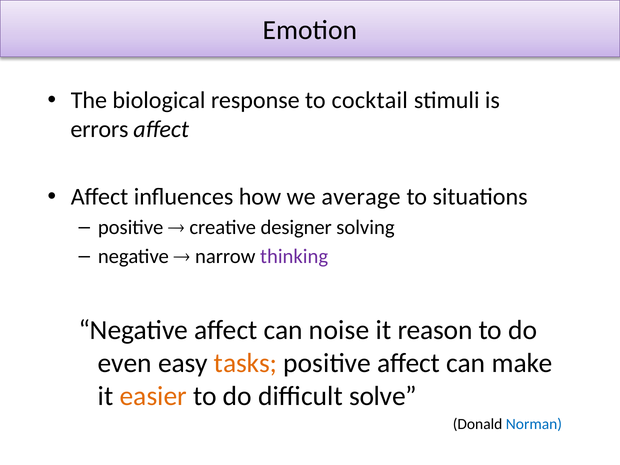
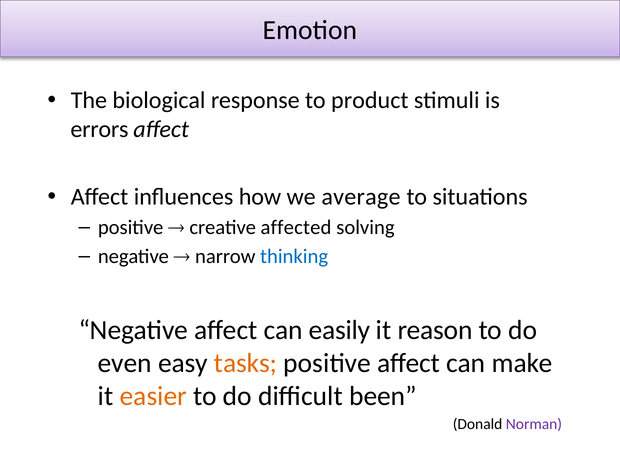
cocktail: cocktail -> product (370, 100)
designer: designer -> affected (296, 228)
thinking colour: purple -> blue (294, 257)
noise: noise -> easily (339, 330)
solve: solve -> been (383, 396)
Norman colour: blue -> purple (534, 424)
